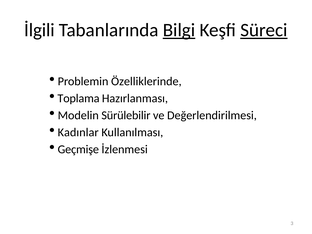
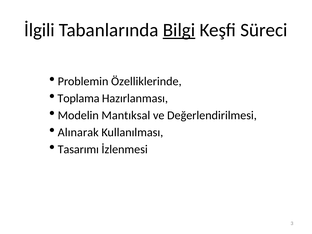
Süreci underline: present -> none (264, 30)
Sürülebilir: Sürülebilir -> Mantıksal (126, 115)
Kadınlar: Kadınlar -> Alınarak (78, 132)
Geçmişe: Geçmişe -> Tasarımı (78, 149)
